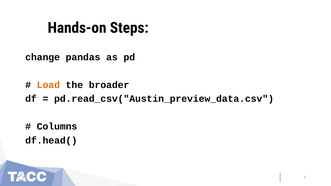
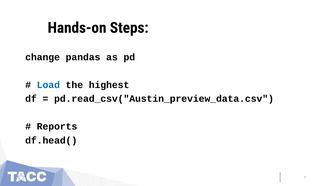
Load colour: orange -> blue (48, 85)
broader: broader -> highest (109, 85)
Columns: Columns -> Reports (57, 127)
